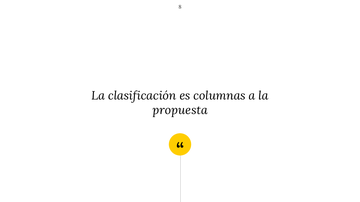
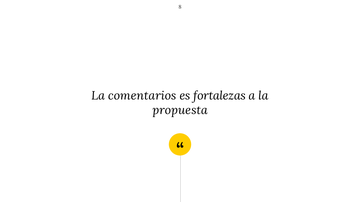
clasificación: clasificación -> comentarios (142, 96)
columnas: columnas -> fortalezas (220, 96)
